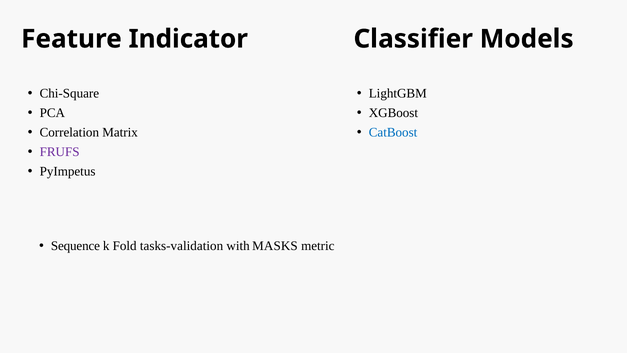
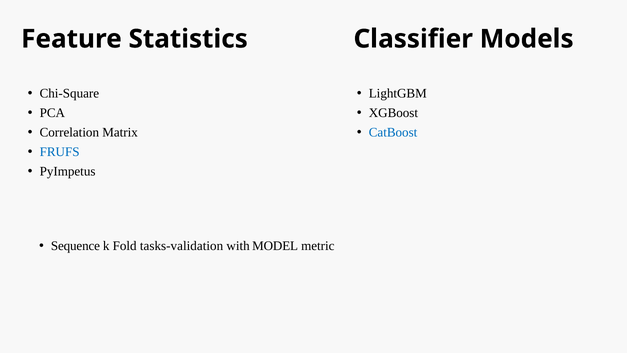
Indicator: Indicator -> Statistics (188, 39)
FRUFS colour: purple -> blue (60, 152)
MASKS: MASKS -> MODEL (275, 246)
